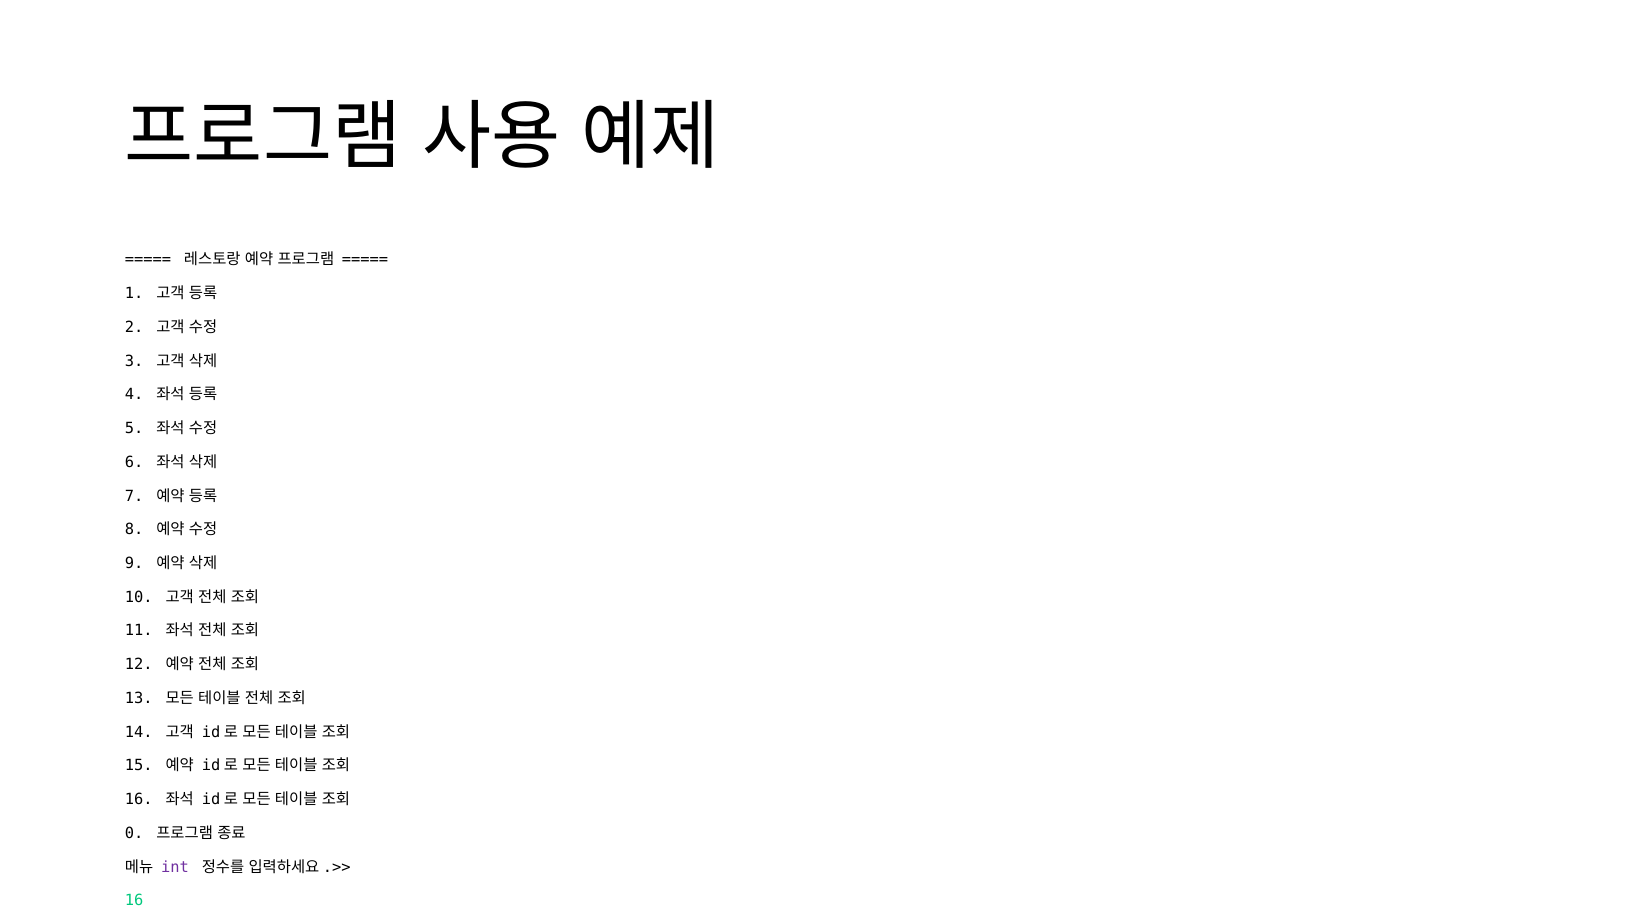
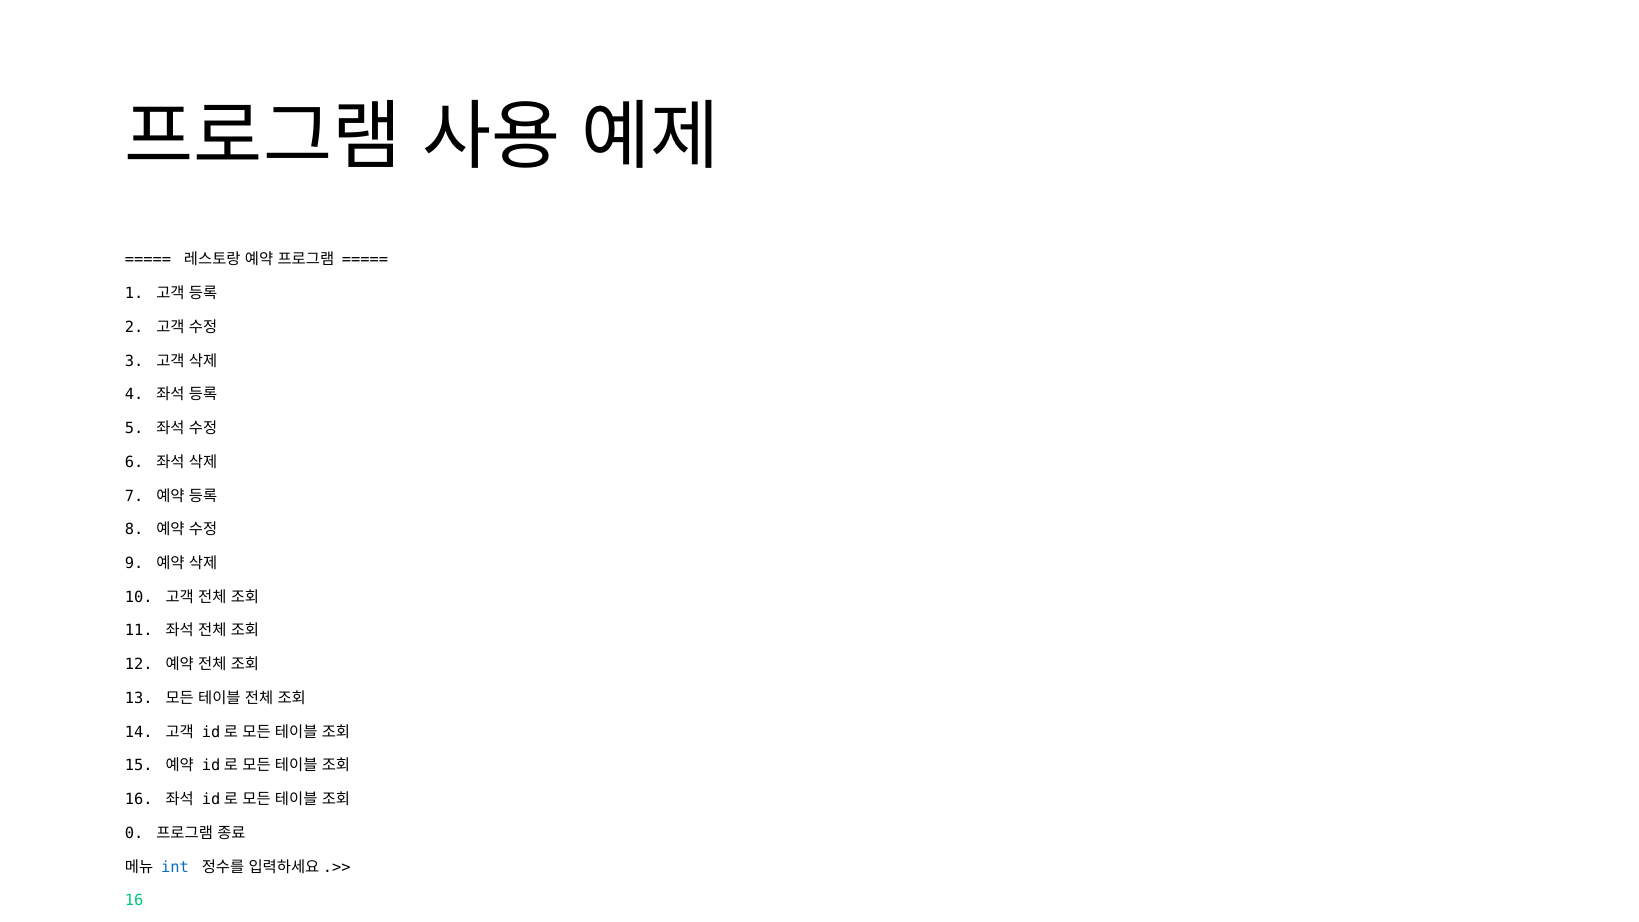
int colour: purple -> blue (175, 867)
